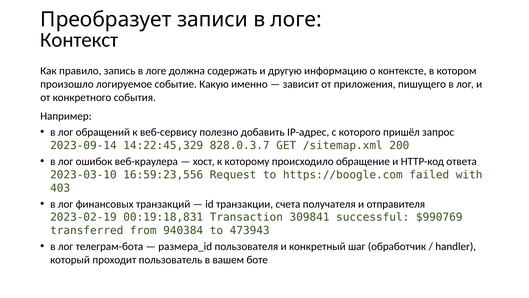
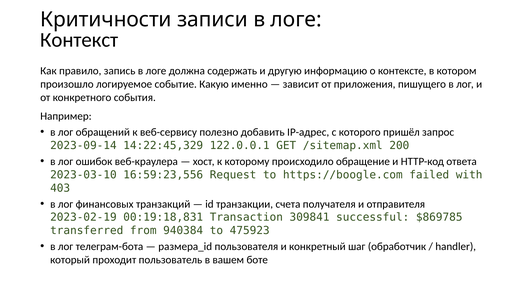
Преобразует: Преобразует -> Критичности (106, 19)
828.0.3.7: 828.0.3.7 -> 122.0.0.1 (240, 145)
$990769: $990769 -> $869785 (439, 217)
473943: 473943 -> 475923 (250, 230)
